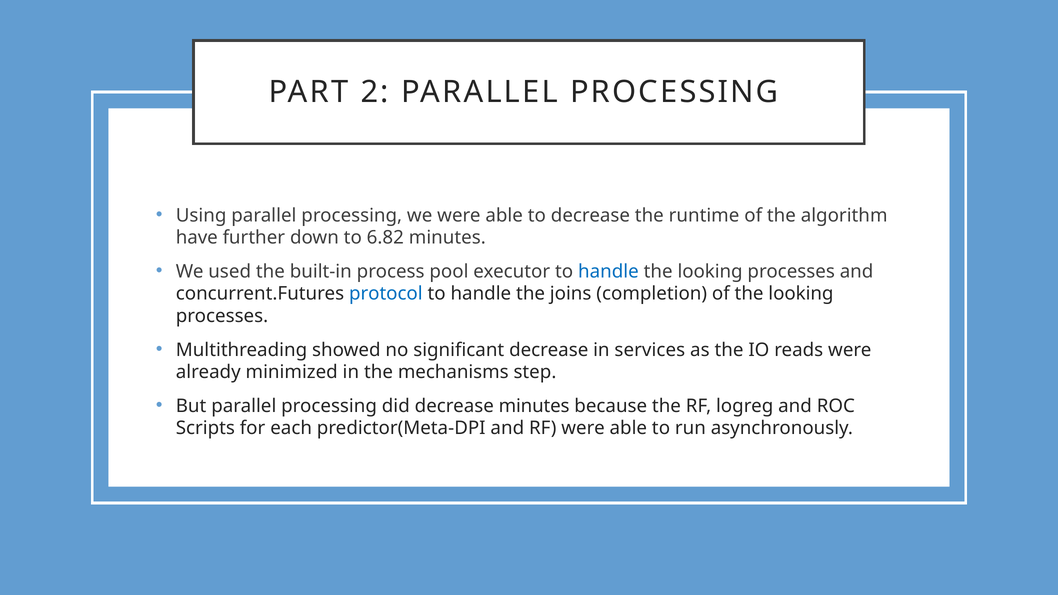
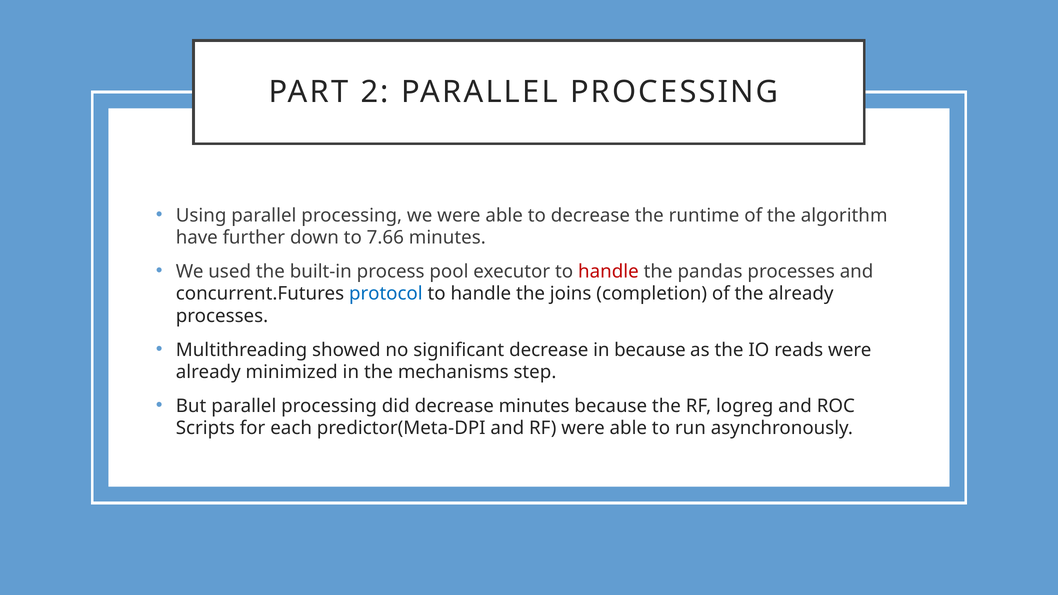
6.82: 6.82 -> 7.66 (385, 238)
handle colour: blue -> red (608, 271)
looking: looking -> pandas (710, 271)
of the looking: looking -> already (801, 294)
in services: services -> because (650, 350)
